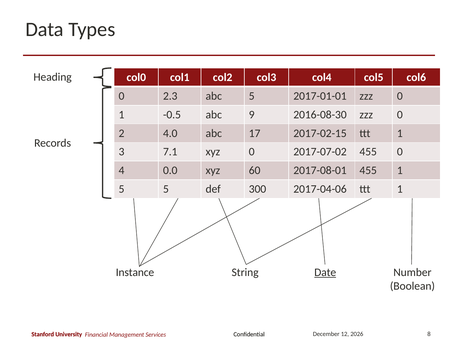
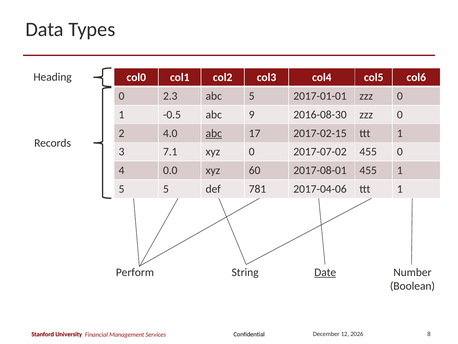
abc underline: none -> present (214, 133)
300: 300 -> 781 (258, 189)
Instance: Instance -> Perform (135, 272)
